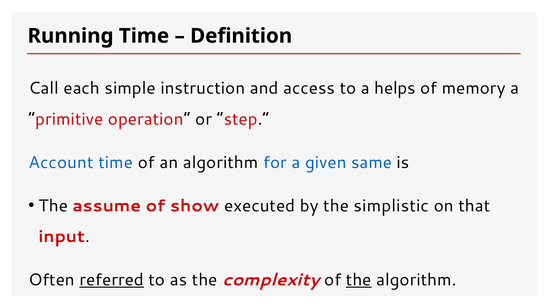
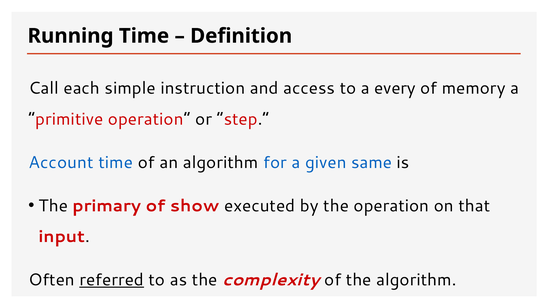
helps: helps -> every (395, 88)
assume: assume -> primary (107, 206)
the simplistic: simplistic -> operation (391, 206)
the underline: present -> none (359, 280)
